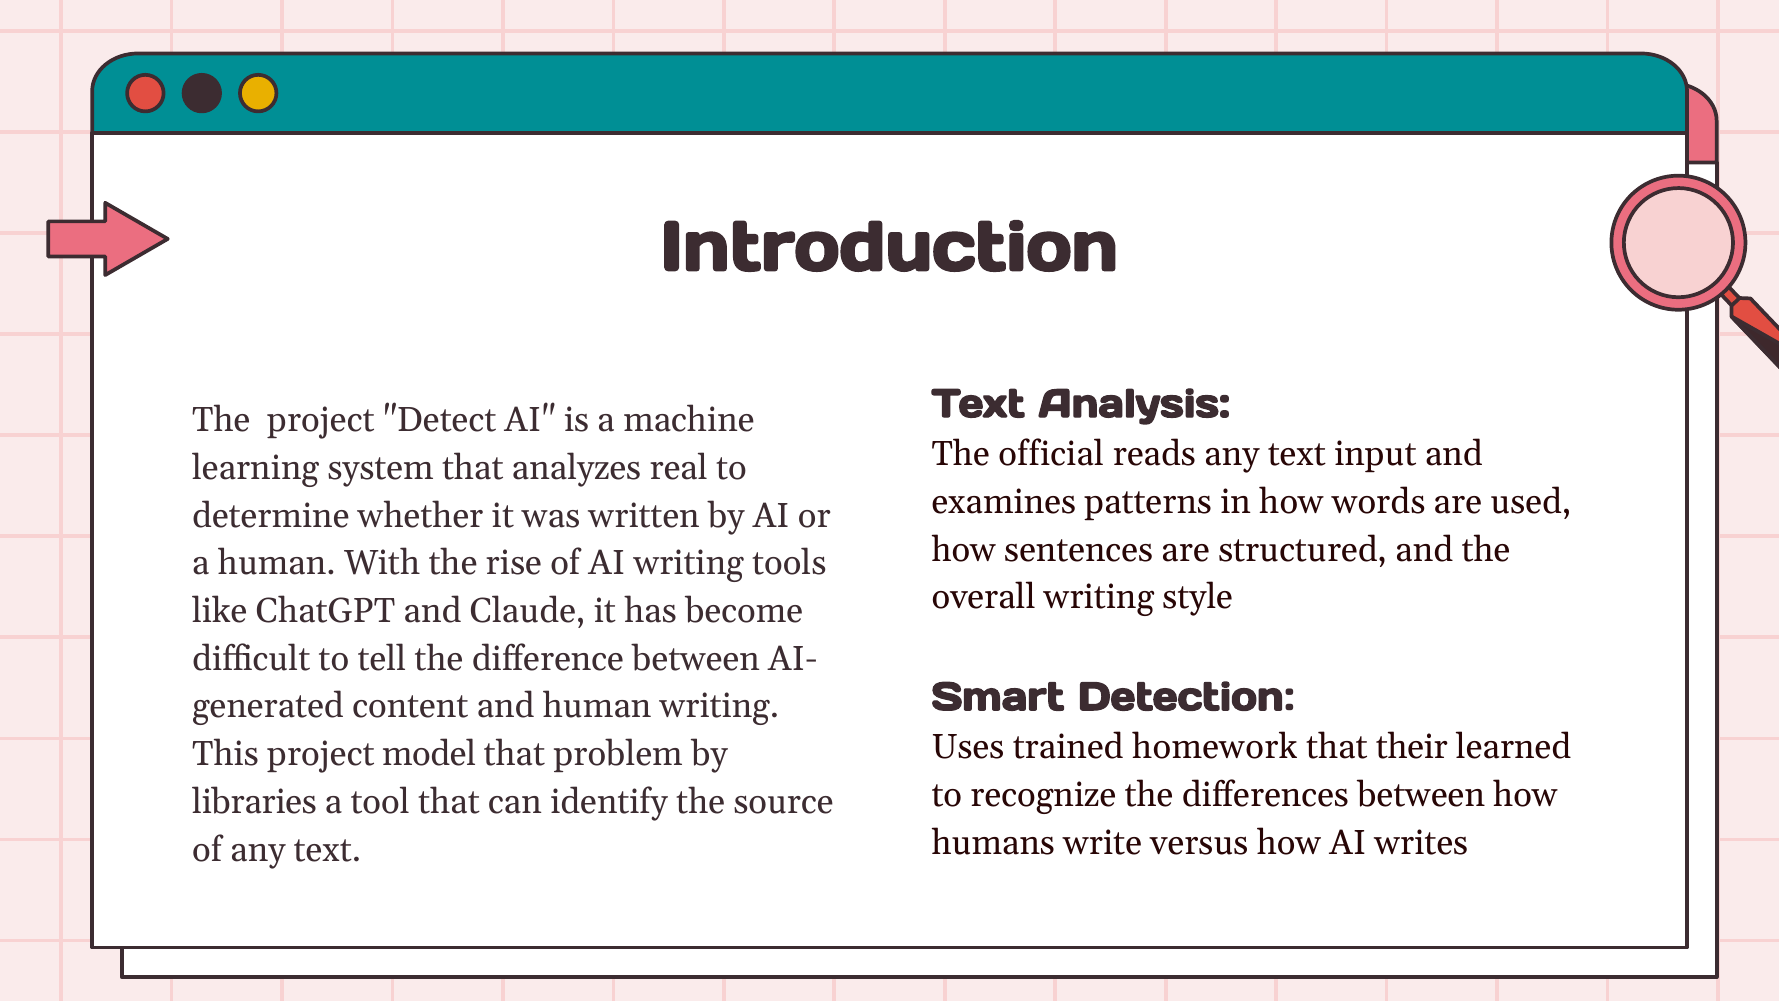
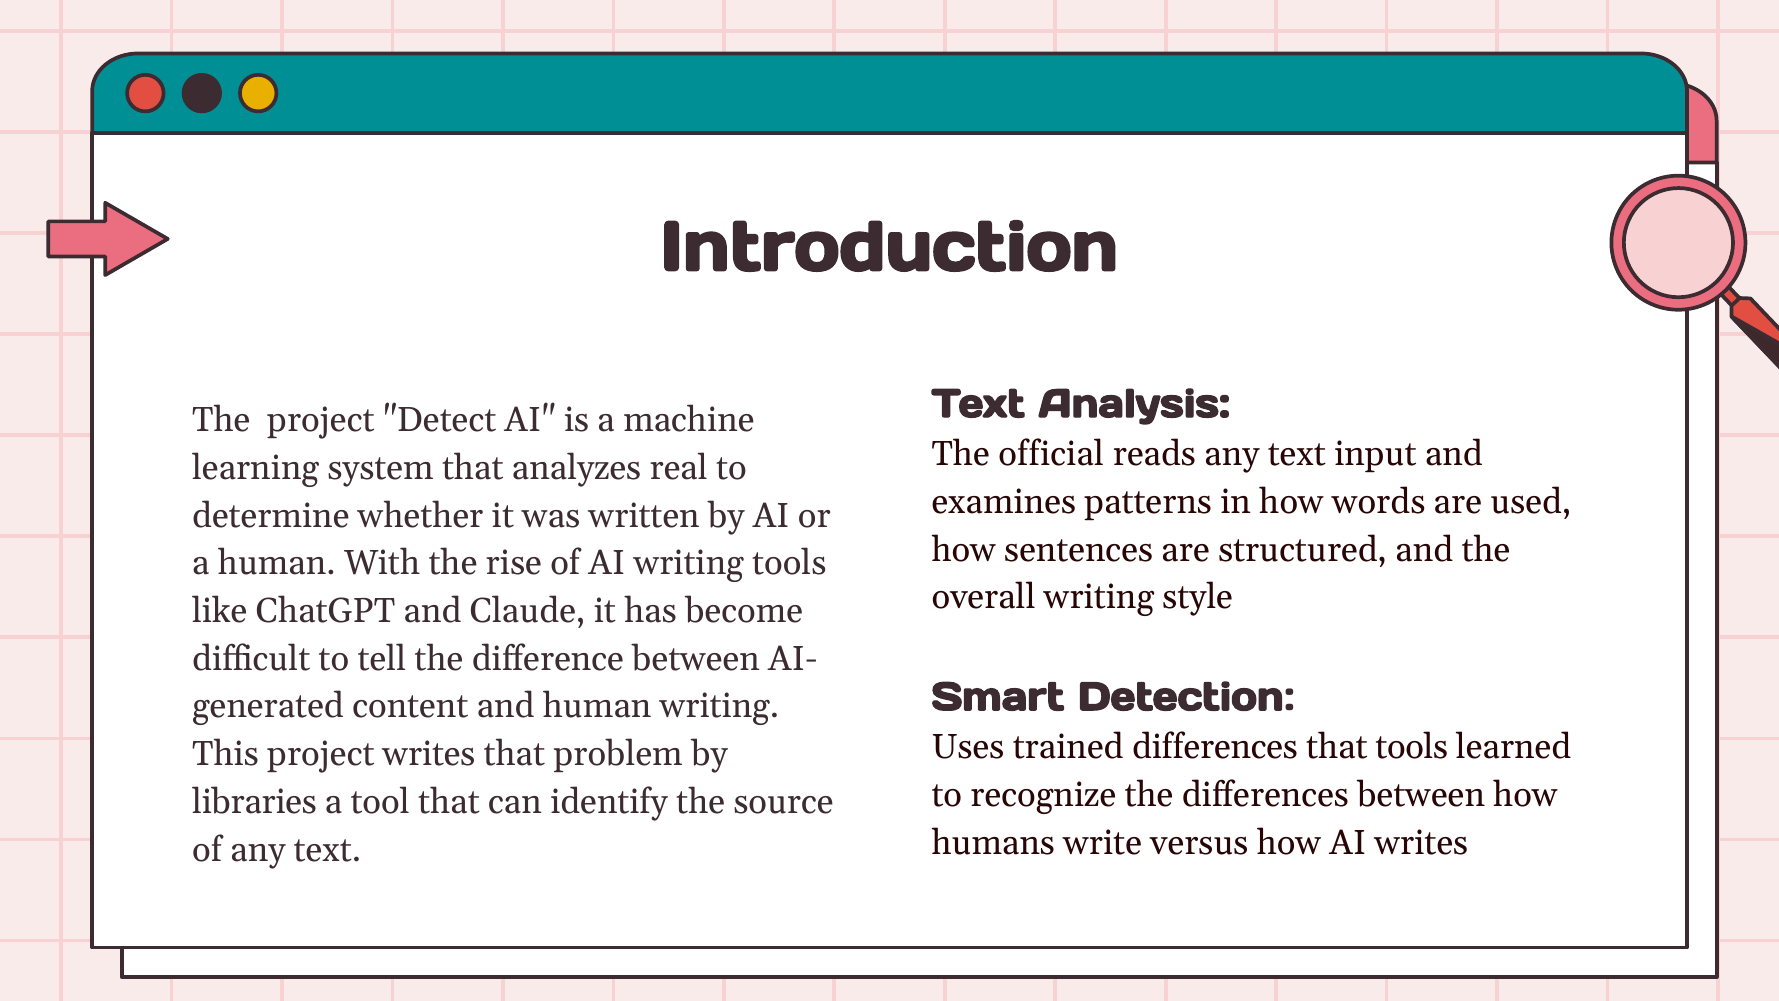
trained homework: homework -> differences (1215, 747)
that their: their -> tools (1412, 747)
project model: model -> writes (429, 754)
